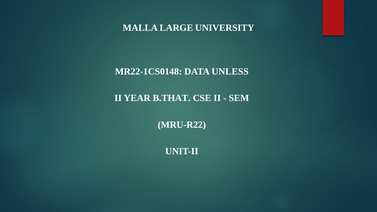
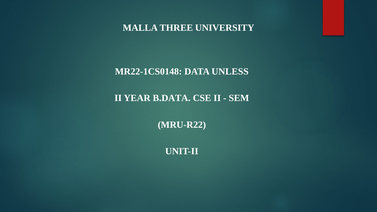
LARGE: LARGE -> THREE (176, 28)
B.THAT: B.THAT -> B.DATA (172, 98)
